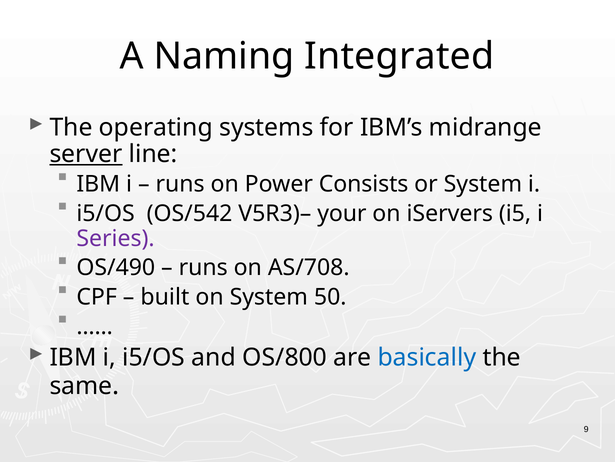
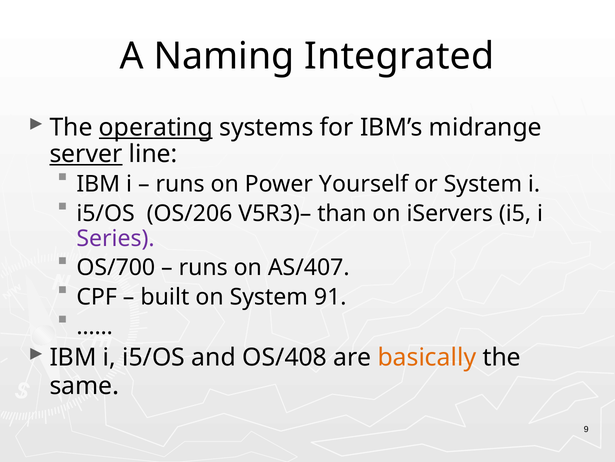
operating underline: none -> present (156, 127)
Consists: Consists -> Yourself (364, 184)
OS/542: OS/542 -> OS/206 (190, 213)
your: your -> than (342, 213)
OS/490: OS/490 -> OS/700 (116, 267)
AS/708: AS/708 -> AS/407 (309, 267)
50: 50 -> 91 (330, 297)
OS/800: OS/800 -> OS/408 (285, 357)
basically colour: blue -> orange (427, 357)
